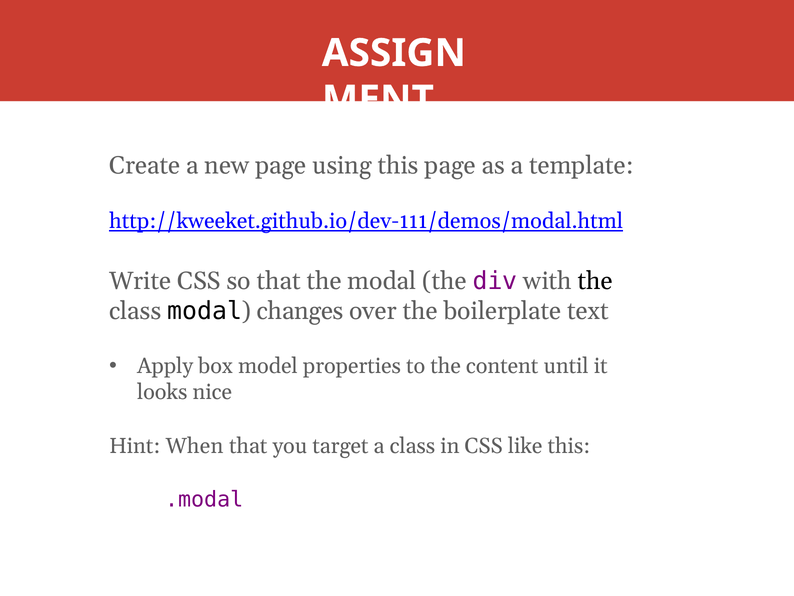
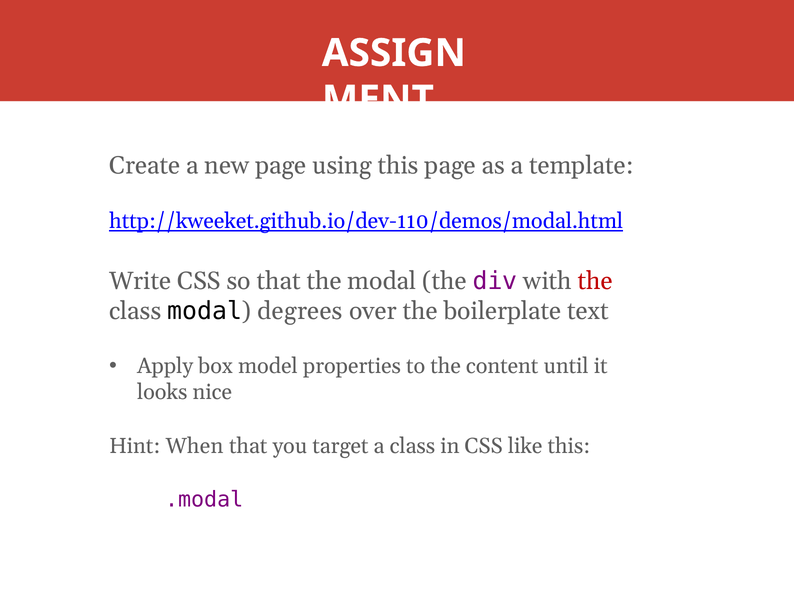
http://kweeket.github.io/dev-111/demos/modal.html: http://kweeket.github.io/dev-111/demos/modal.html -> http://kweeket.github.io/dev-110/demos/modal.html (366, 221)
the colour: black -> red (595, 281)
changes: changes -> degrees (300, 311)
